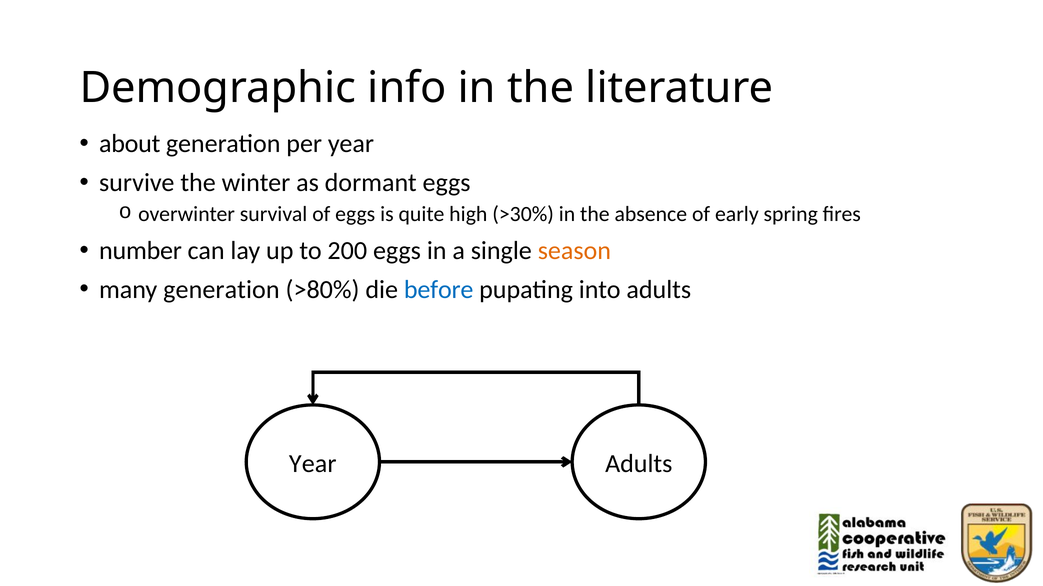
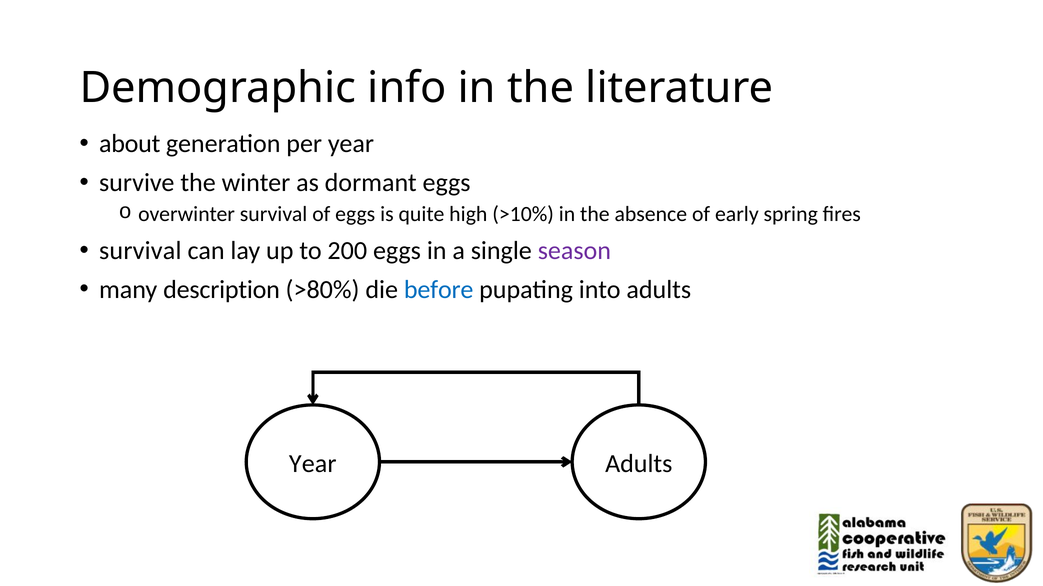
>30%: >30% -> >10% (523, 214)
number: number -> survival (140, 251)
season colour: orange -> purple (574, 251)
many generation: generation -> description (222, 290)
